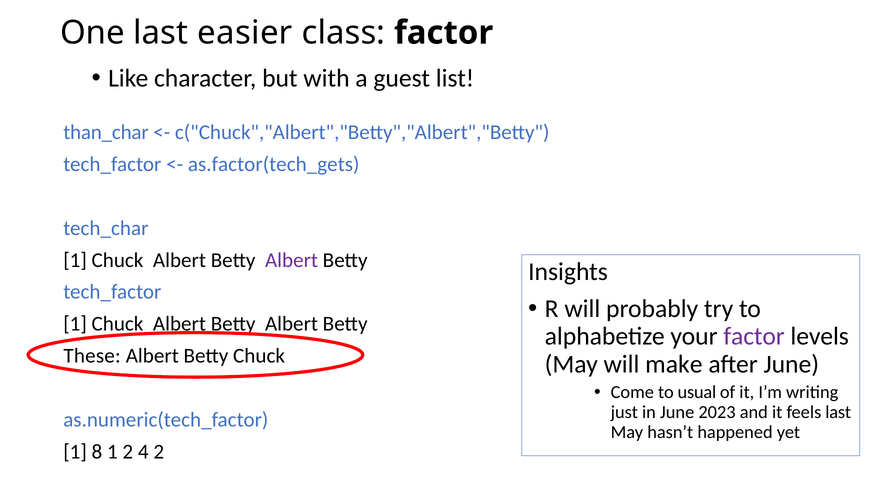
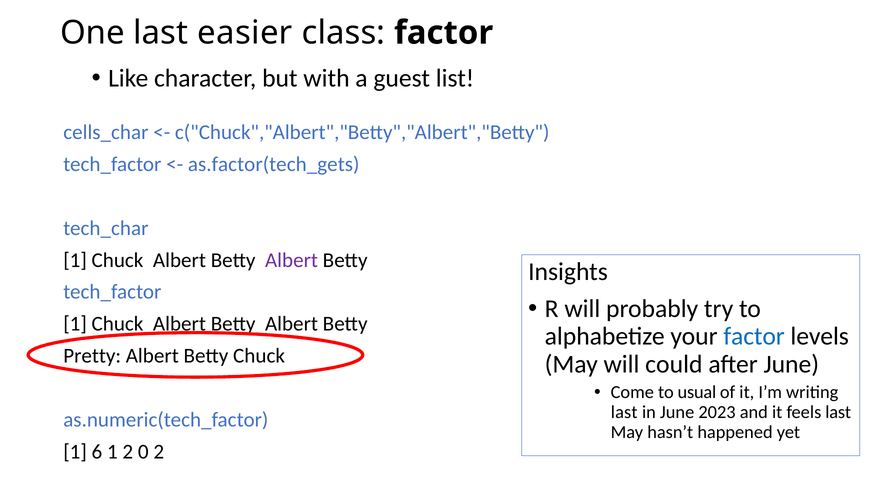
than_char: than_char -> cells_char (106, 132)
factor colour: purple -> blue (754, 336)
These: These -> Pretty (92, 356)
make: make -> could (674, 364)
just: just -> last (624, 412)
8: 8 -> 6 (97, 452)
4: 4 -> 0 (143, 452)
